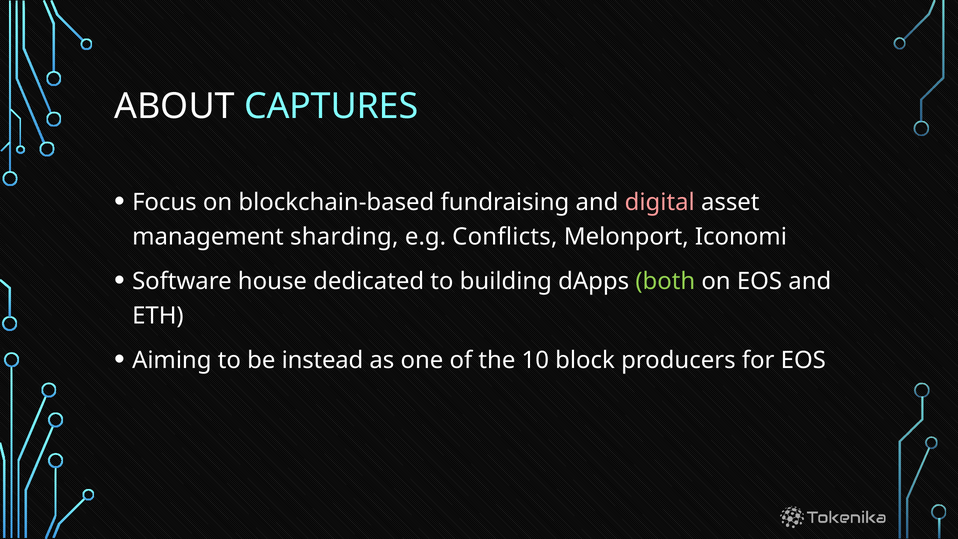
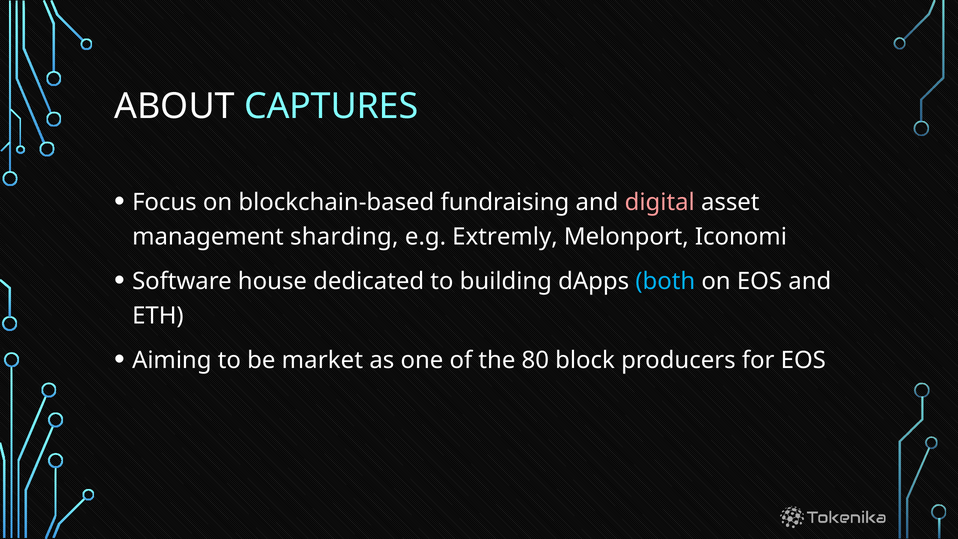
Conflicts: Conflicts -> Extremly (505, 237)
both colour: light green -> light blue (665, 281)
instead: instead -> market (322, 360)
10: 10 -> 80 (535, 360)
